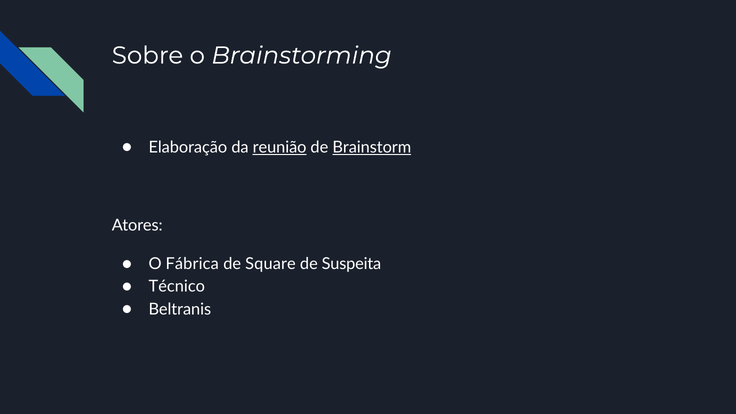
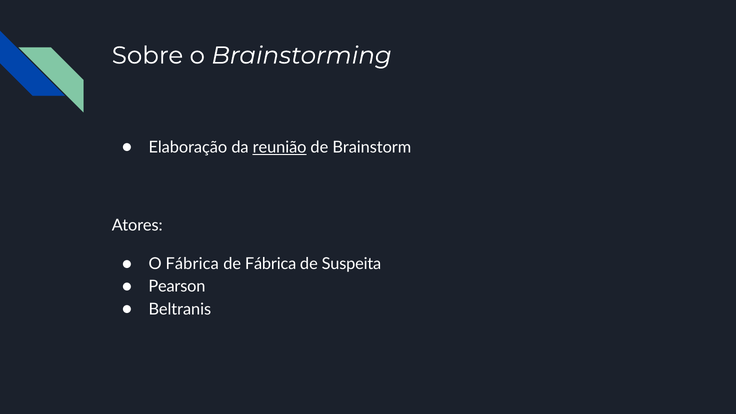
Brainstorm underline: present -> none (372, 147)
de Square: Square -> Fábrica (271, 264)
Técnico: Técnico -> Pearson (177, 287)
